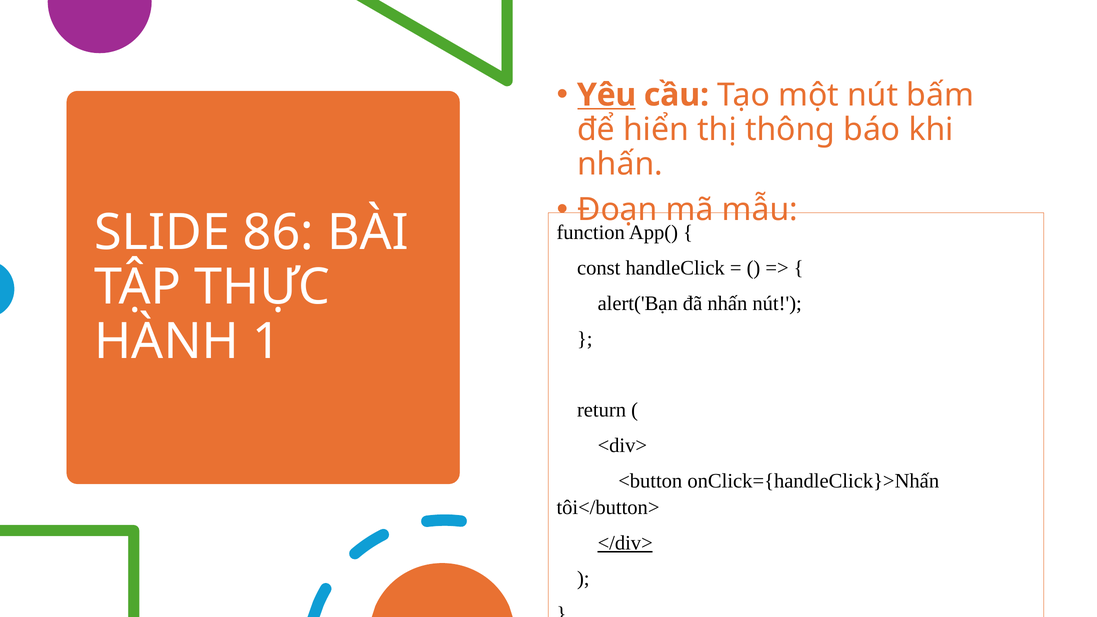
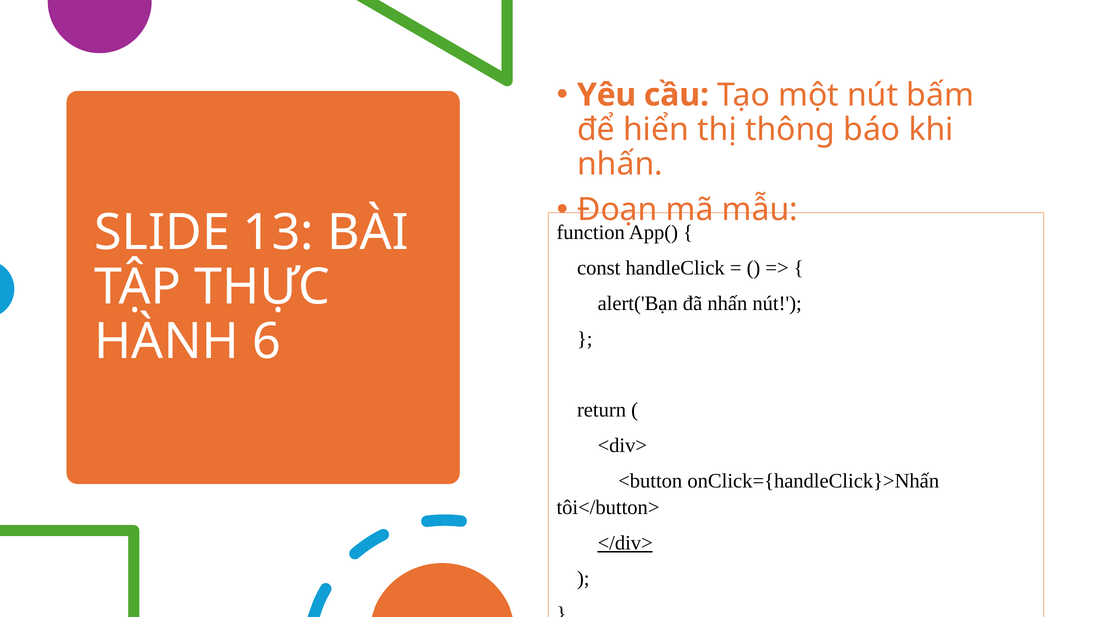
Yêu underline: present -> none (607, 95)
86: 86 -> 13 (278, 233)
1: 1 -> 6 (267, 342)
